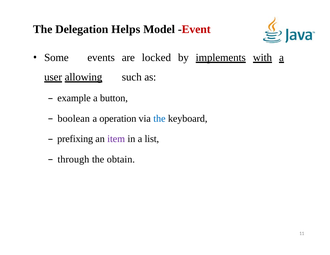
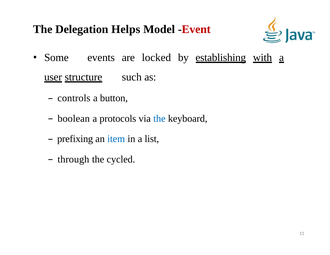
implements: implements -> establishing (221, 58)
allowing: allowing -> structure (84, 77)
example: example -> controls (74, 98)
operation: operation -> protocols (118, 118)
item colour: purple -> blue (116, 139)
obtain: obtain -> cycled (121, 159)
